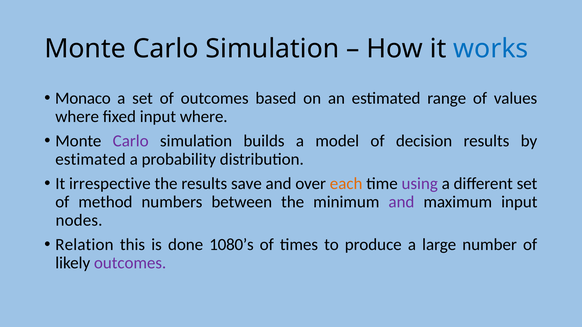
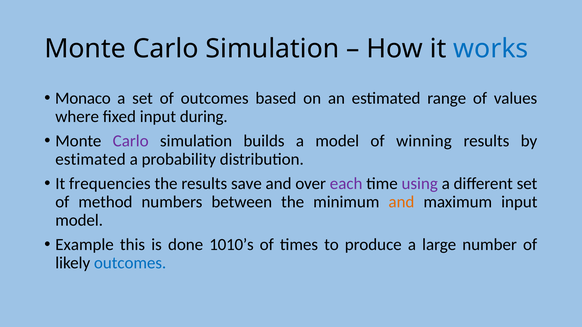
input where: where -> during (204, 117)
decision: decision -> winning (424, 141)
irrespective: irrespective -> frequencies (110, 184)
each colour: orange -> purple (346, 184)
and colour: purple -> orange (401, 202)
nodes: nodes -> model (79, 221)
Relation: Relation -> Example (85, 245)
1080’s: 1080’s -> 1010’s (231, 245)
outcomes colour: purple -> blue (130, 263)
